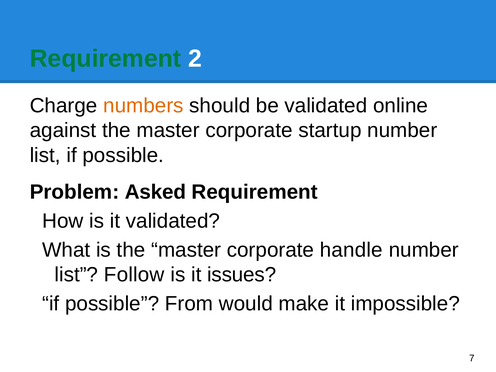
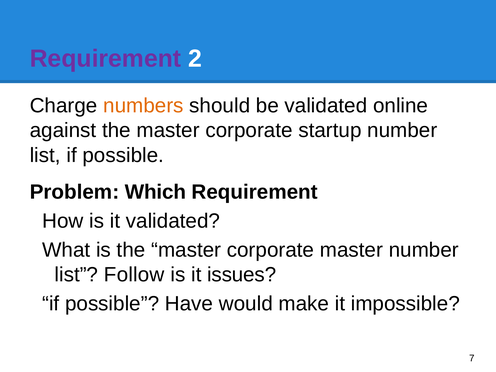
Requirement colour: green -> purple (105, 59)
Asked: Asked -> Which (155, 192)
corporate handle: handle -> master (351, 250)
From: From -> Have (189, 304)
